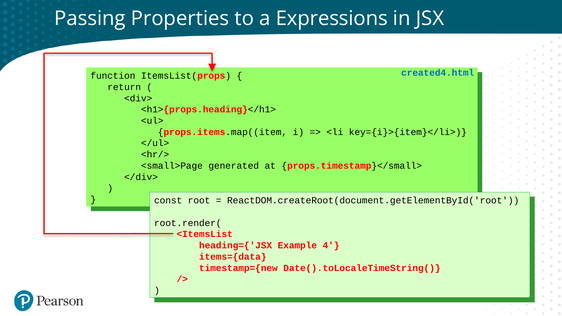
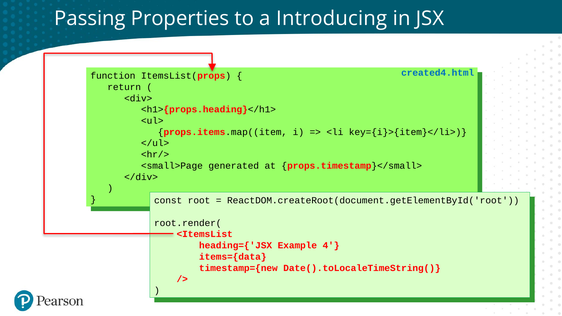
Expressions: Expressions -> Introducing (332, 19)
